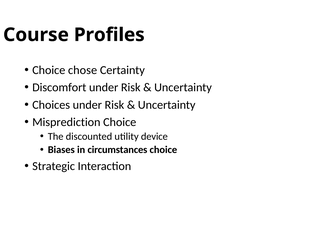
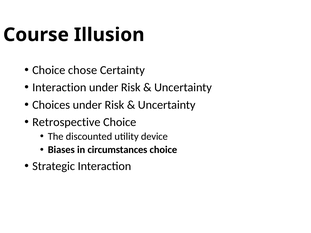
Profiles: Profiles -> Illusion (109, 35)
Discomfort: Discomfort -> Interaction (59, 87)
Misprediction: Misprediction -> Retrospective (66, 122)
